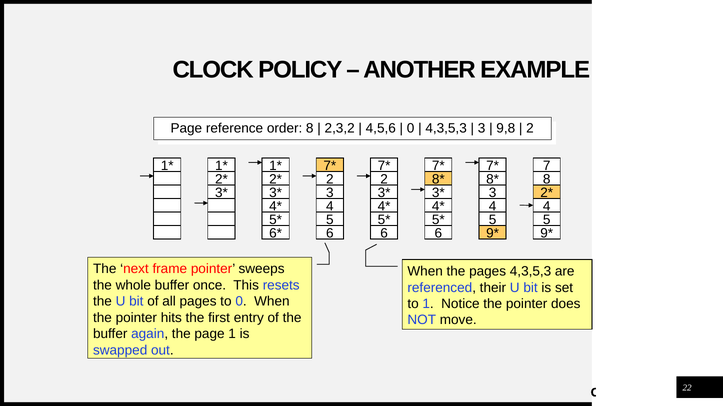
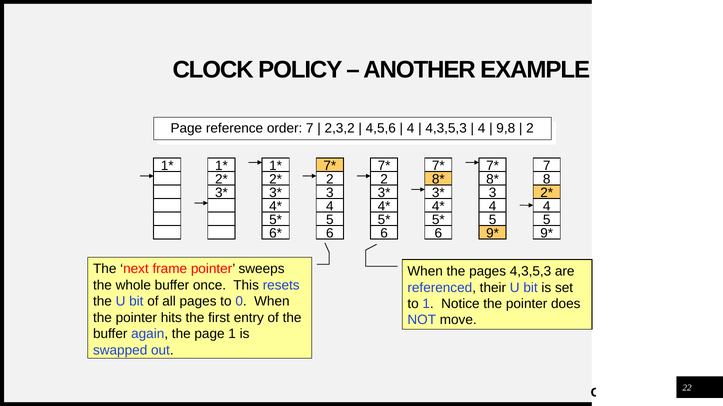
8: 8 -> 7 (310, 129)
0: 0 -> 4 (411, 129)
3: 3 -> 4 (482, 129)
